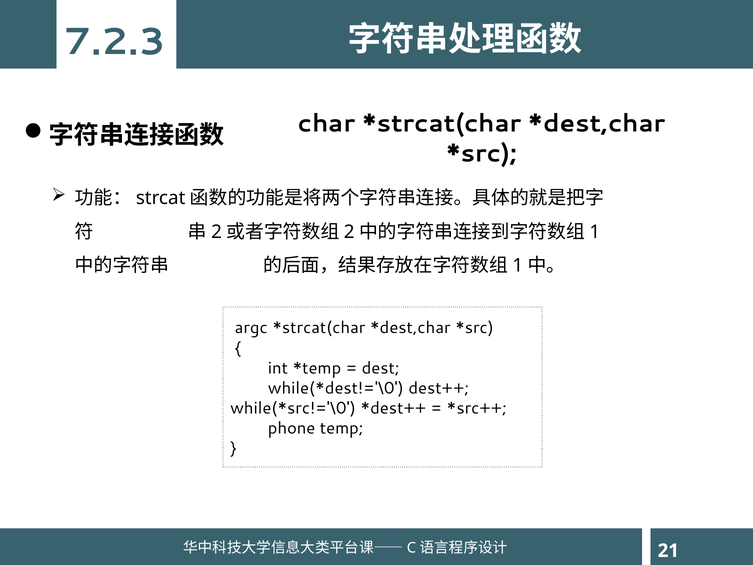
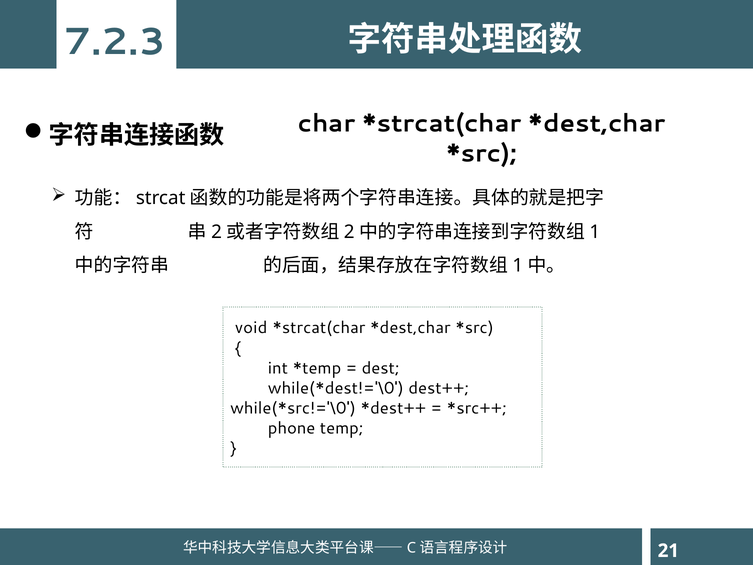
argc: argc -> void (251, 328)
